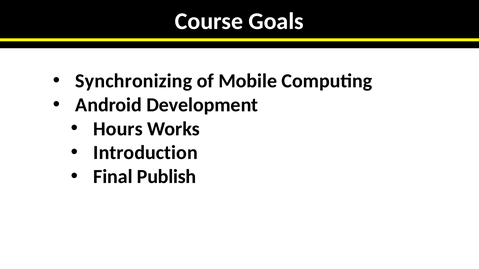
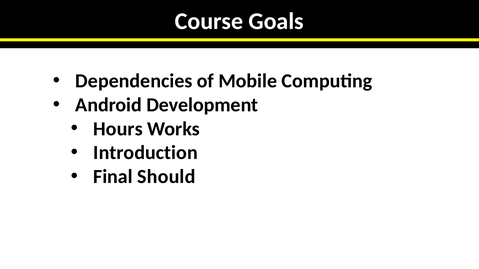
Synchronizing: Synchronizing -> Dependencies (134, 81)
Publish: Publish -> Should (166, 177)
